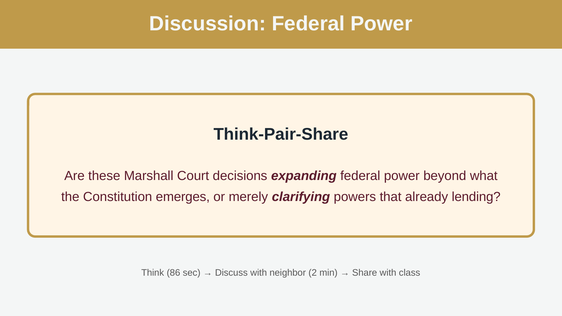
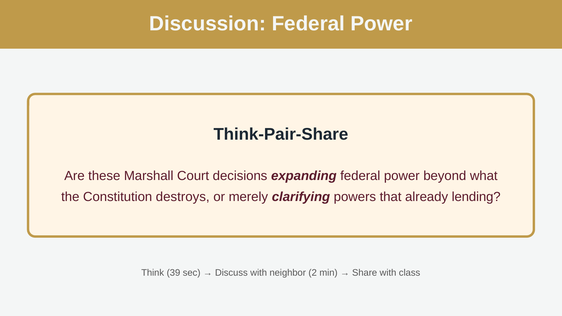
emerges: emerges -> destroys (183, 197)
86: 86 -> 39 (173, 273)
